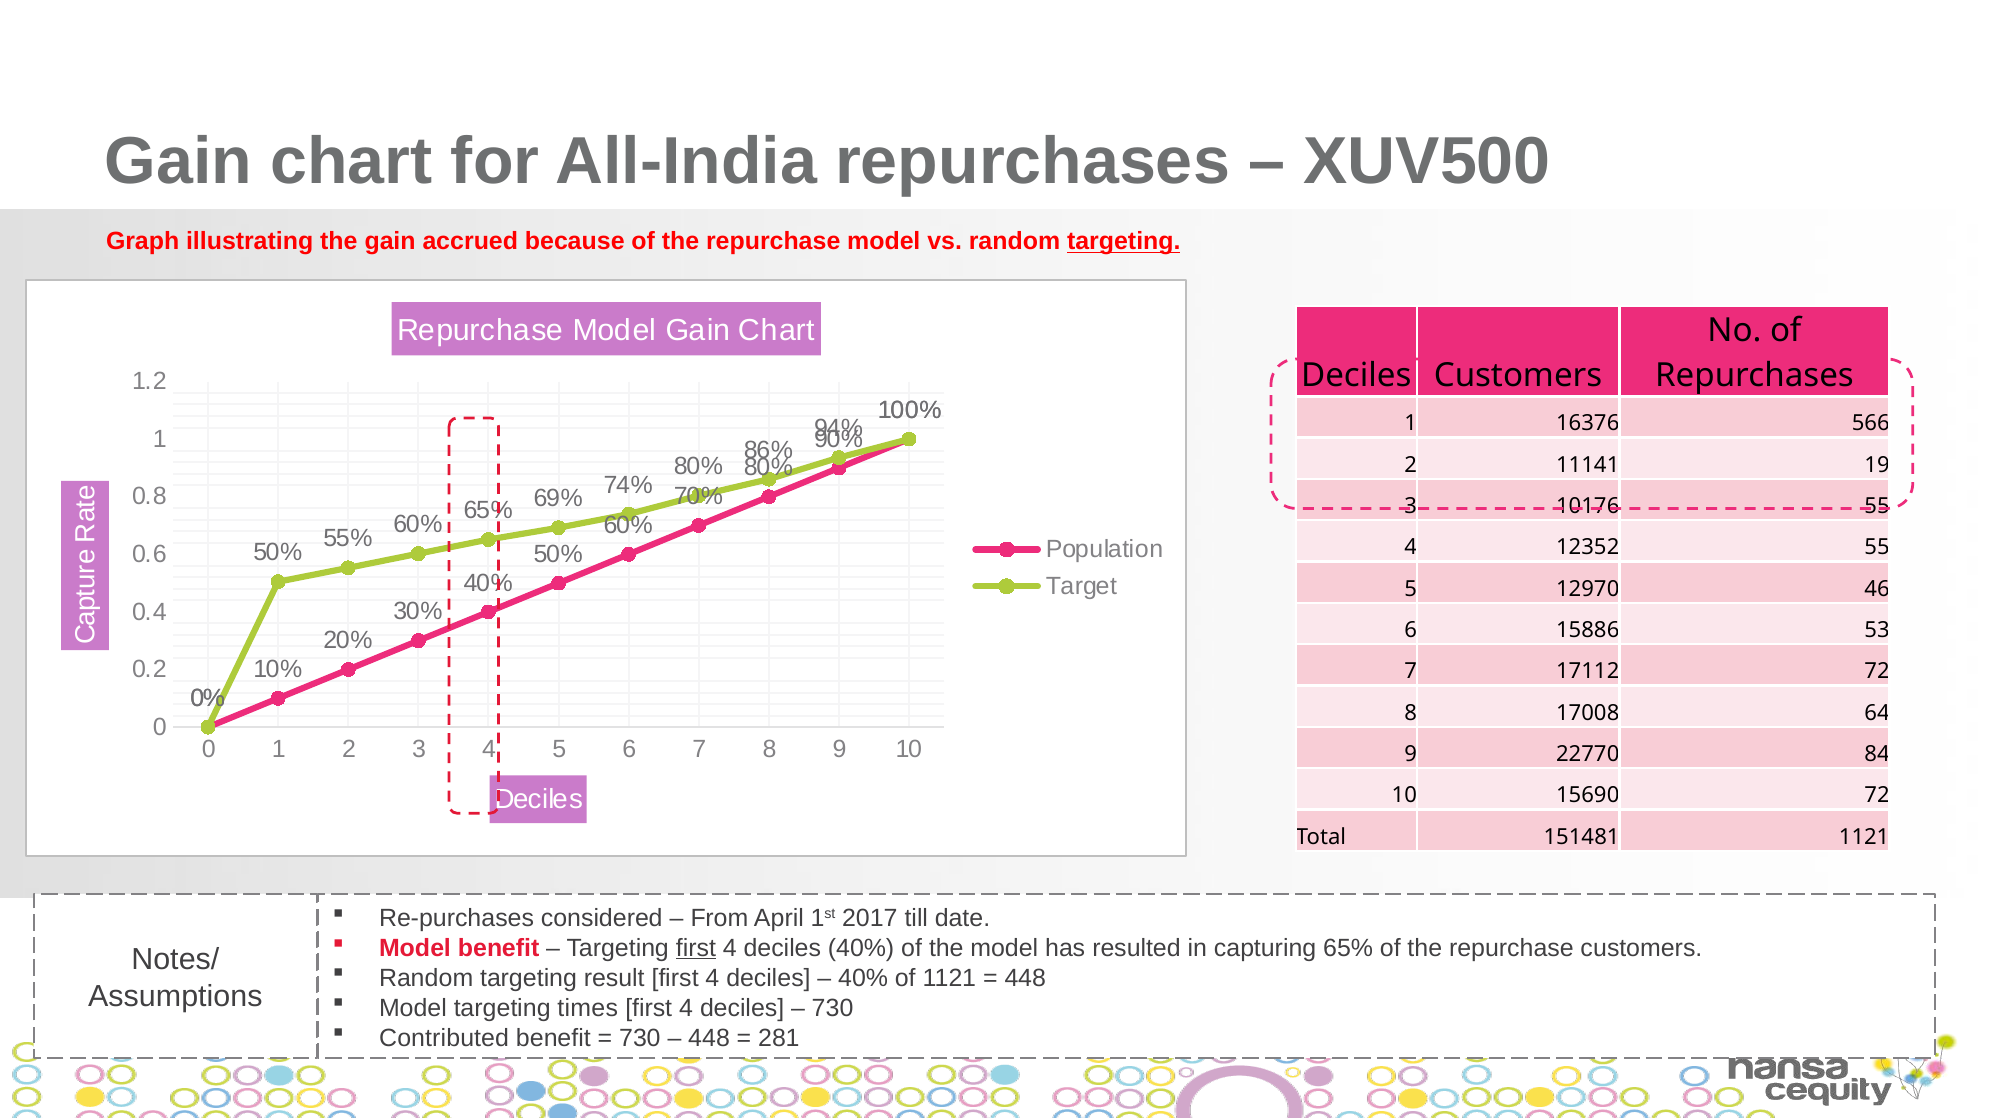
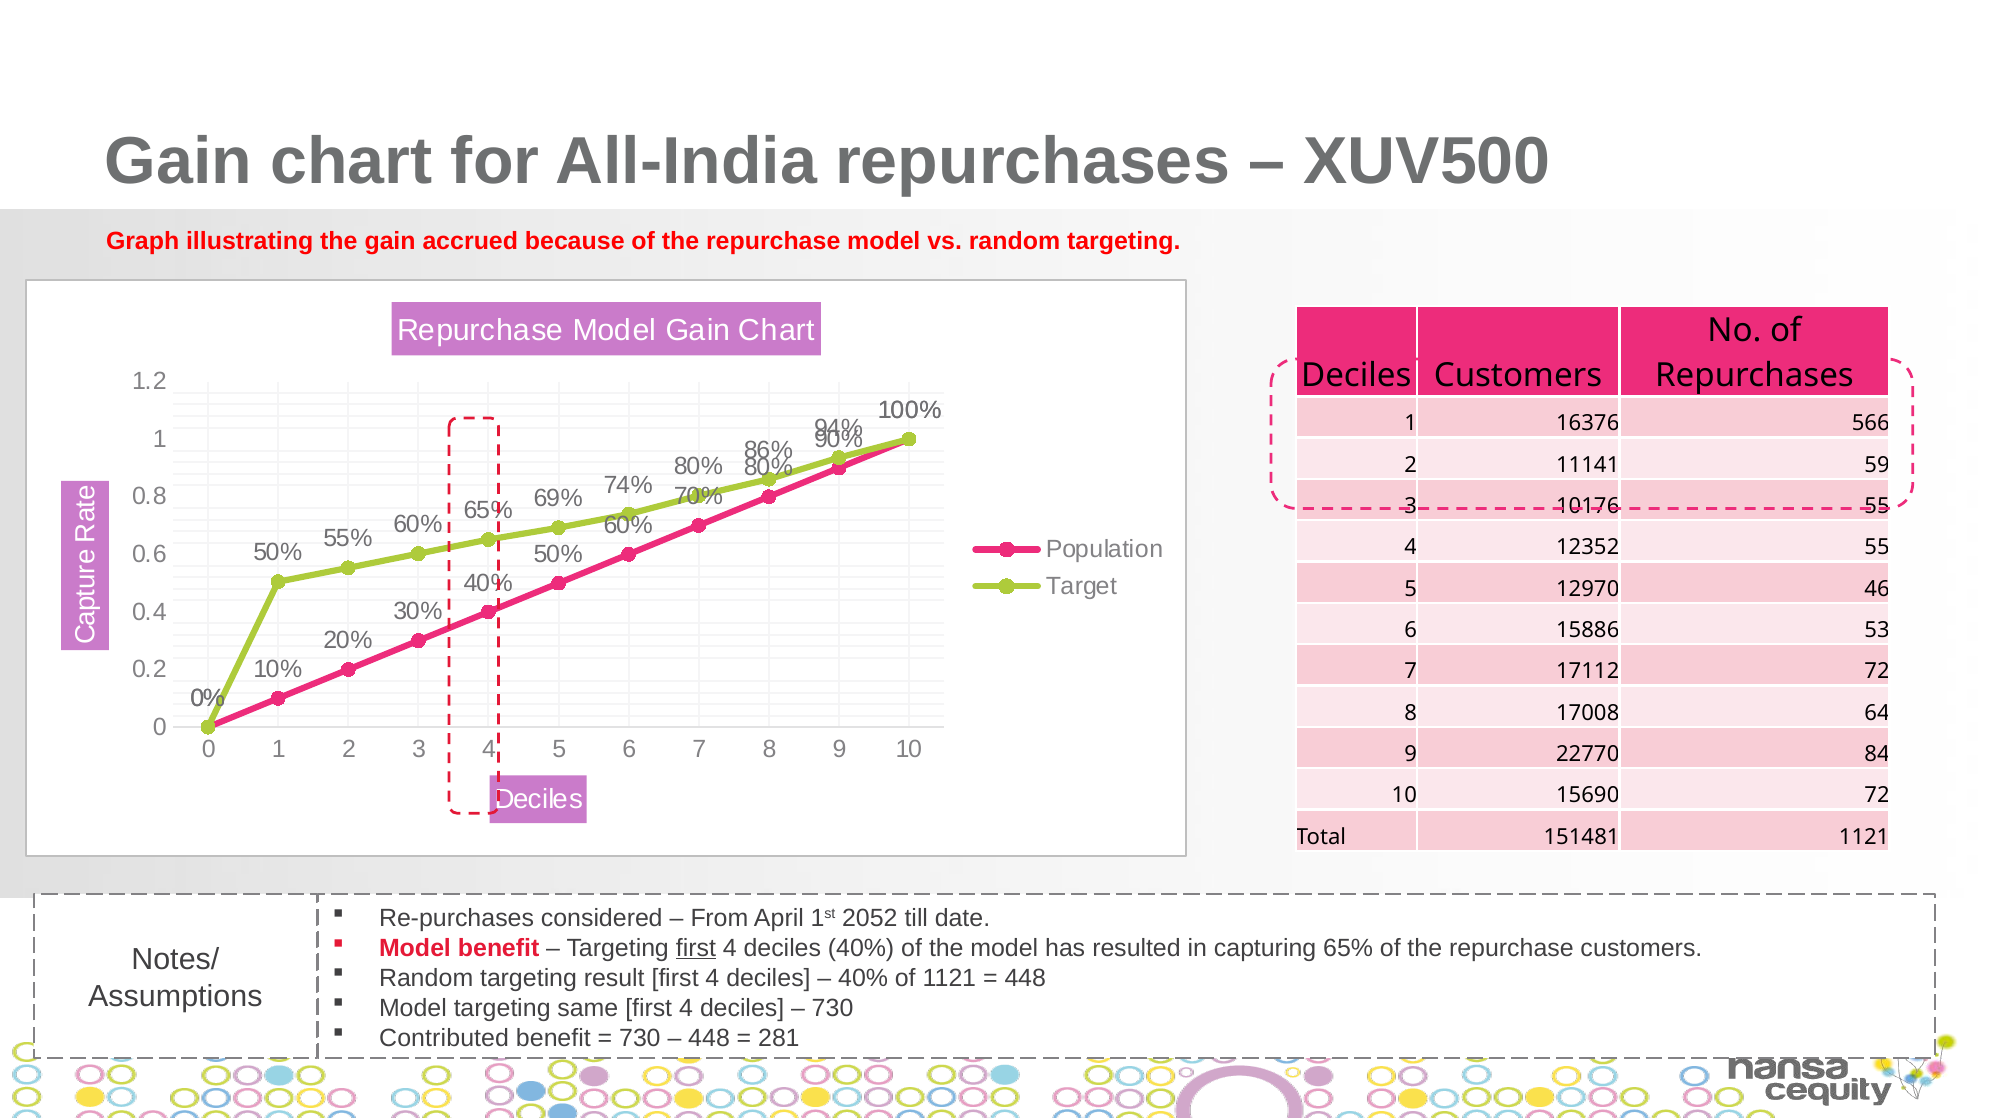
targeting underline: present -> none (1124, 242)
19: 19 -> 59 (1877, 465)
2017: 2017 -> 2052 (870, 918)
times: times -> same (588, 1008)
